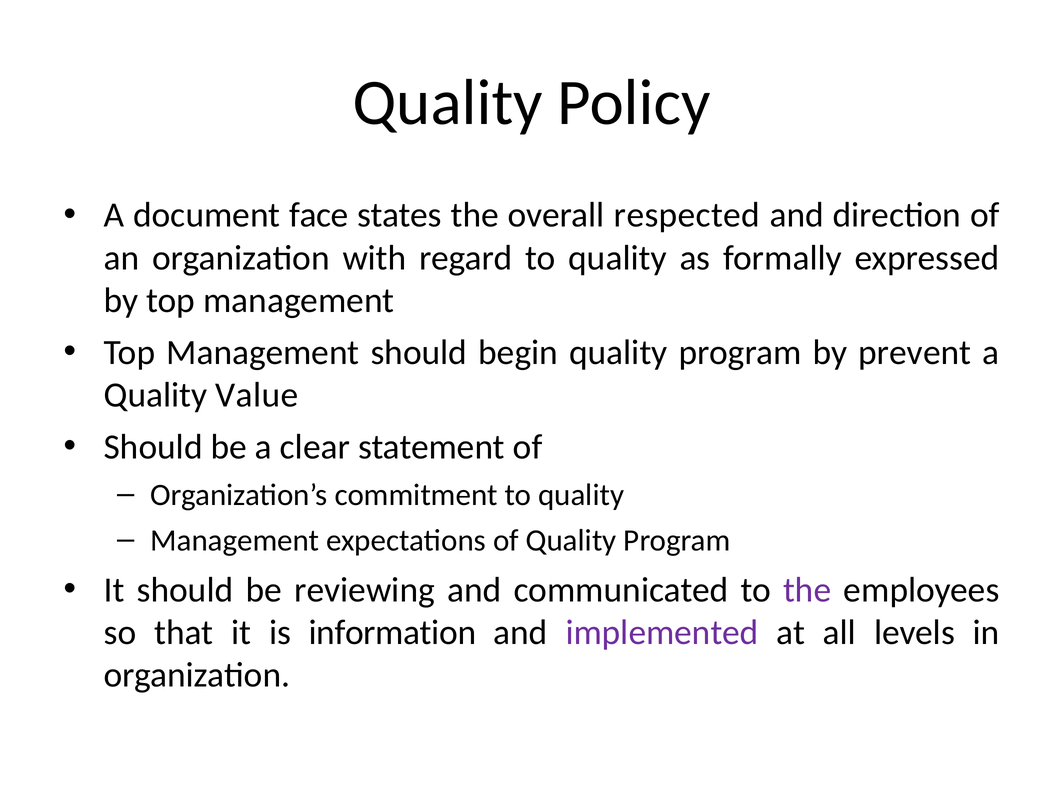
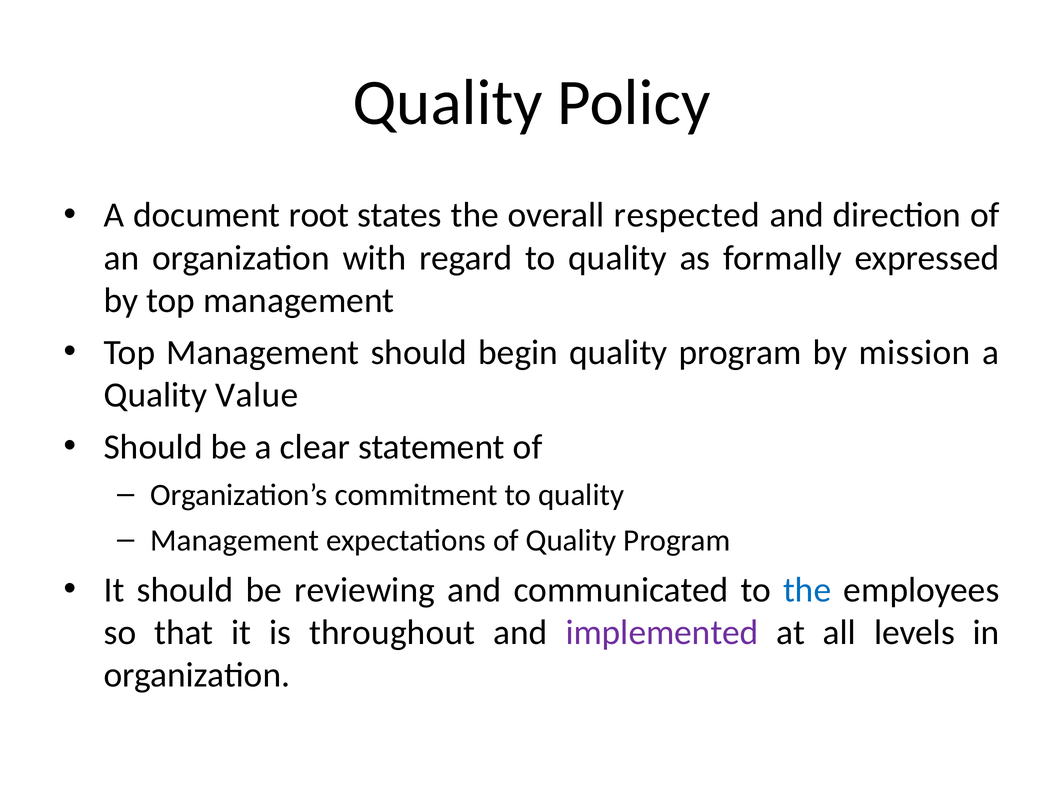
face: face -> root (319, 215)
prevent: prevent -> mission (915, 352)
the colour: purple -> blue (807, 590)
information: information -> throughout (392, 633)
